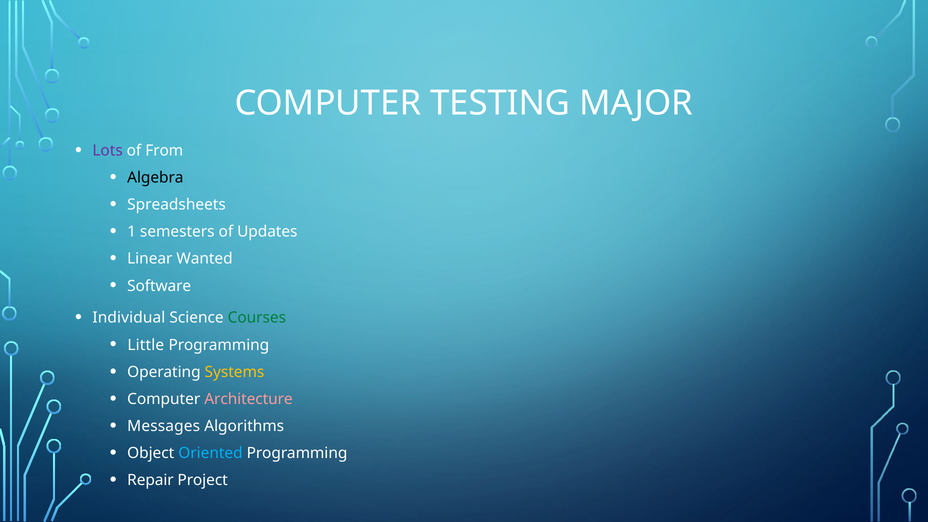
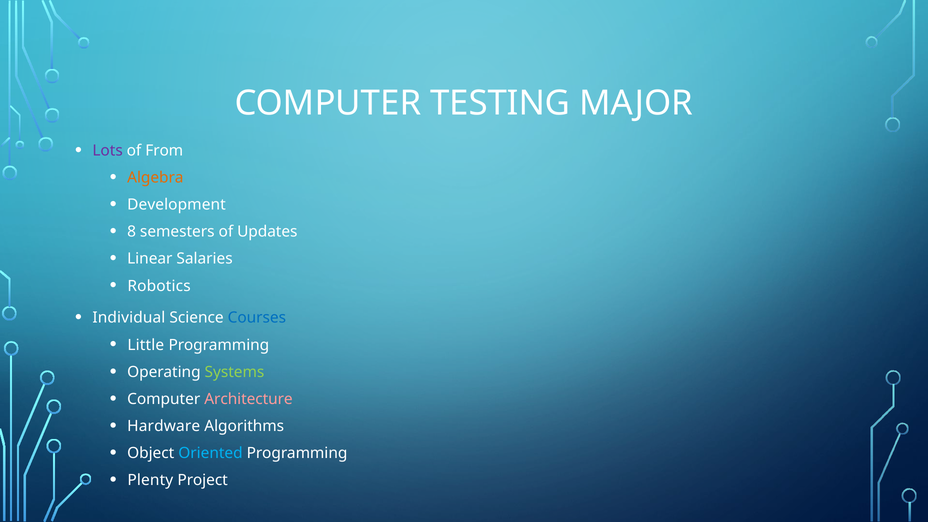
Algebra colour: black -> orange (155, 178)
Spreadsheets: Spreadsheets -> Development (176, 205)
1: 1 -> 8 (132, 232)
Wanted: Wanted -> Salaries (205, 259)
Software: Software -> Robotics (159, 286)
Courses colour: green -> blue (257, 318)
Systems colour: yellow -> light green (234, 372)
Messages: Messages -> Hardware (164, 426)
Repair: Repair -> Plenty (150, 480)
